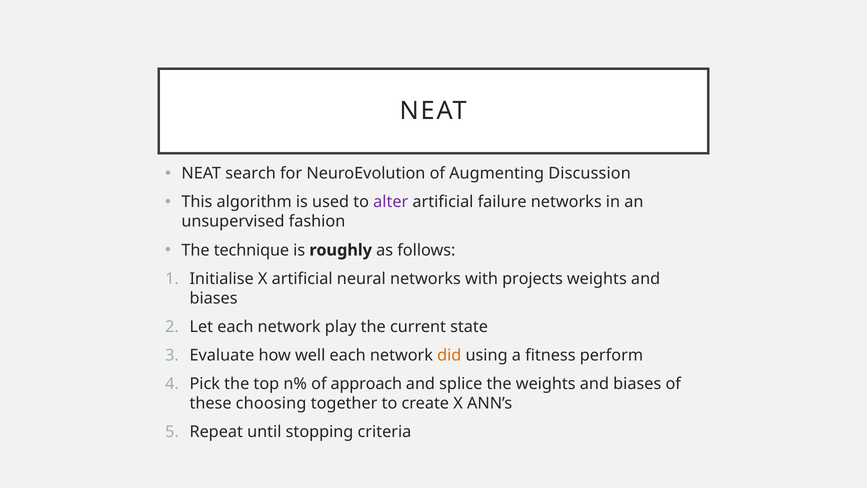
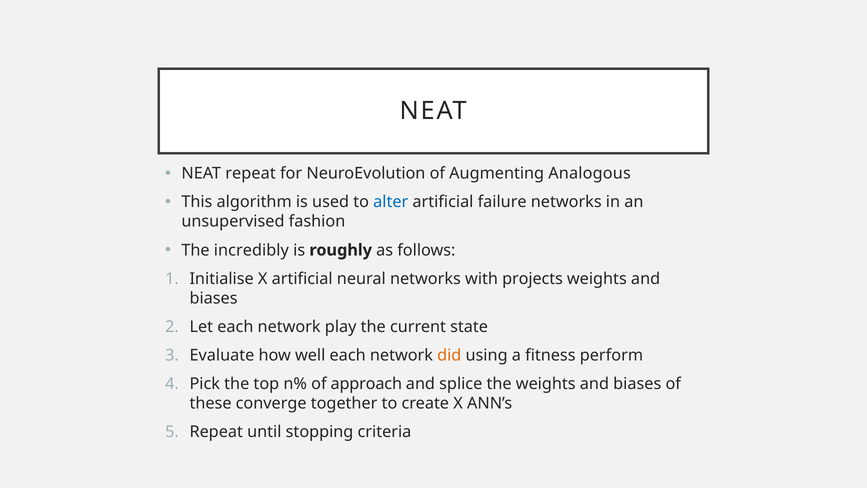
NEAT search: search -> repeat (251, 173)
Discussion: Discussion -> Analogous (590, 173)
alter colour: purple -> blue (391, 202)
technique: technique -> incredibly (251, 250)
choosing: choosing -> converge (271, 403)
